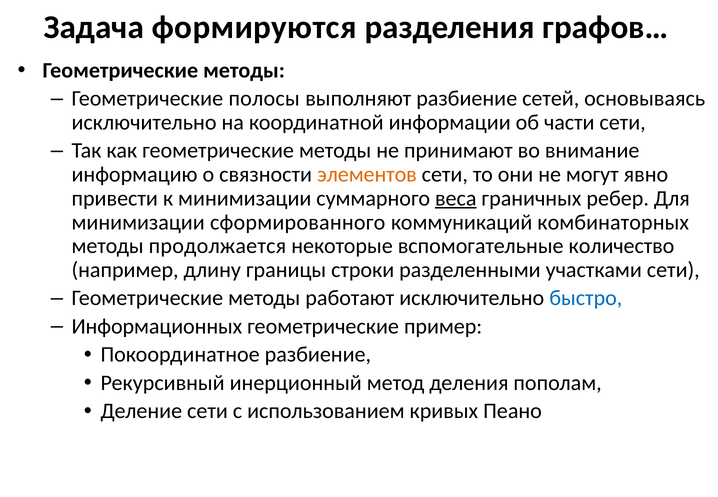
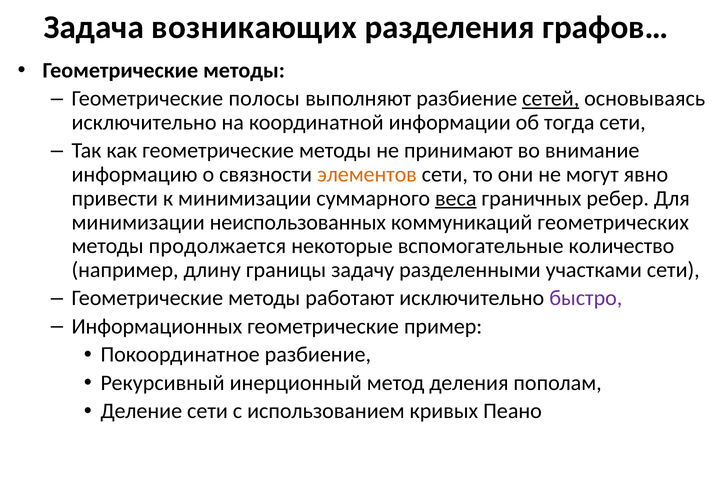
формируются: формируются -> возникающих (254, 27)
сетей underline: none -> present (551, 99)
части: части -> тогда (569, 122)
сформированного: сформированного -> неиспользованных (298, 222)
комбинаторных: комбинаторных -> геометрических (613, 222)
строки: строки -> задачу (363, 270)
быстро colour: blue -> purple (586, 298)
